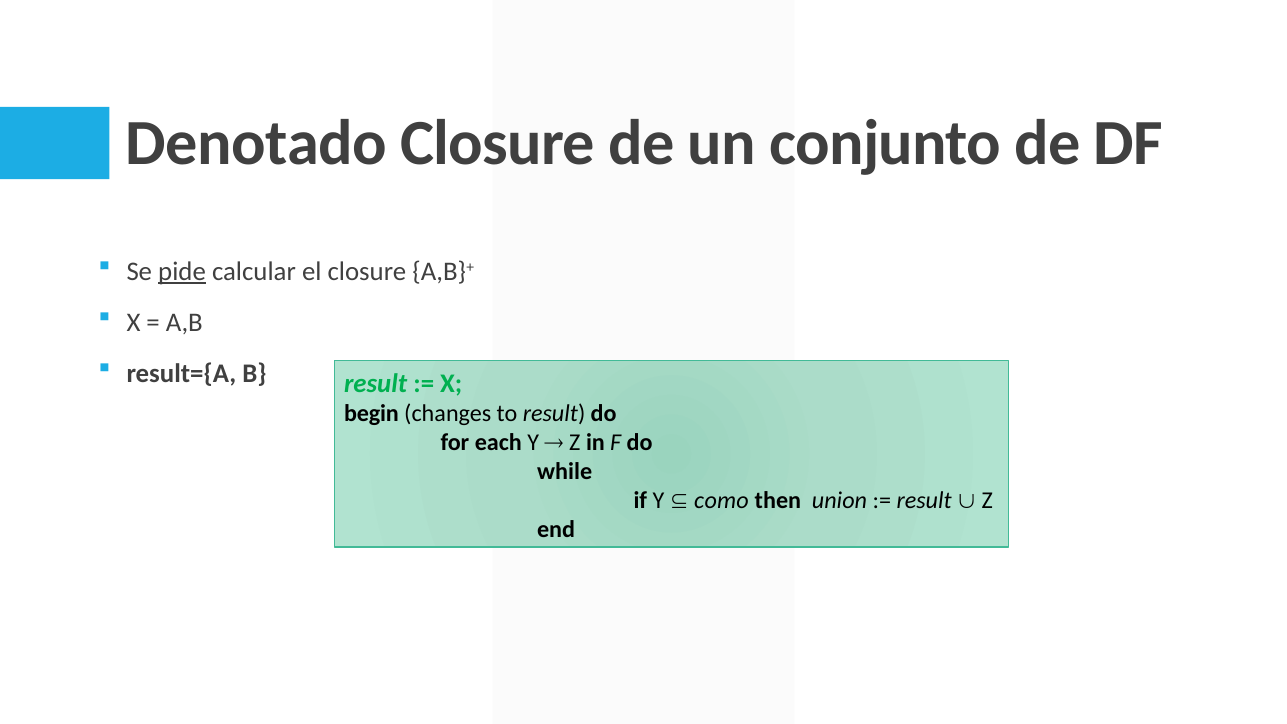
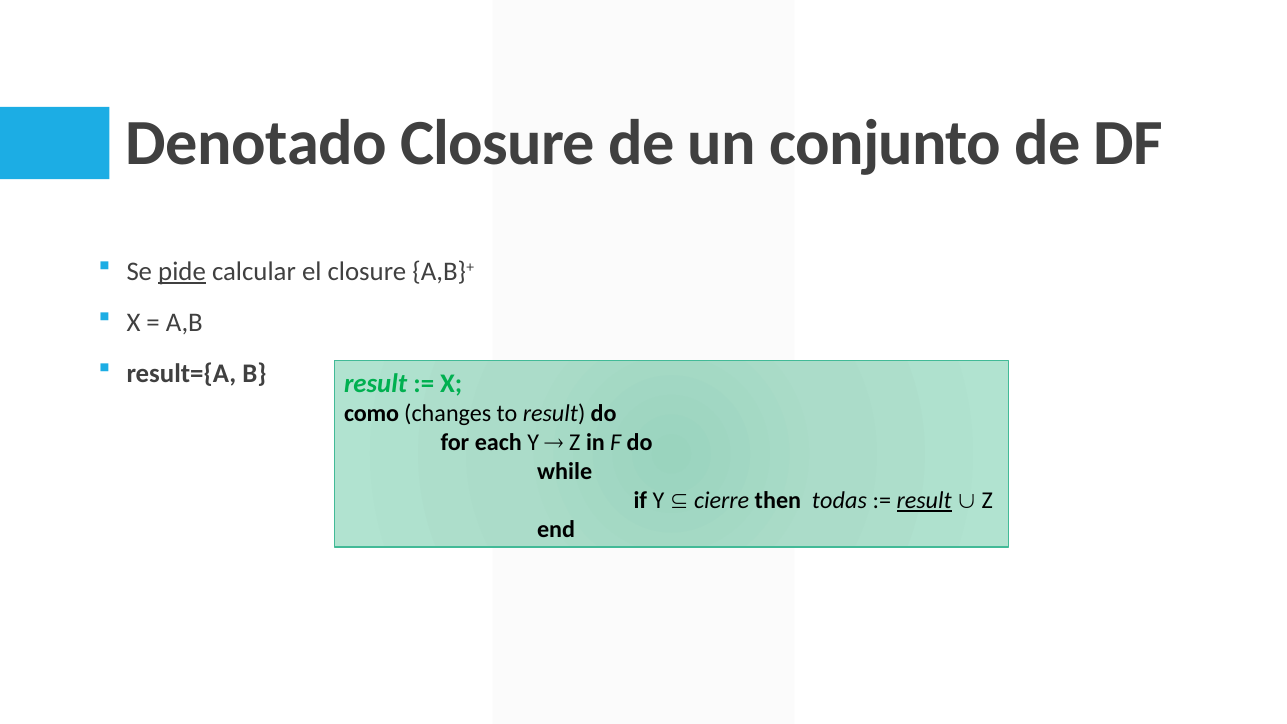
begin: begin -> como (372, 414)
como: como -> cierre (722, 501)
union: union -> todas (839, 501)
result underline: none -> present (924, 501)
